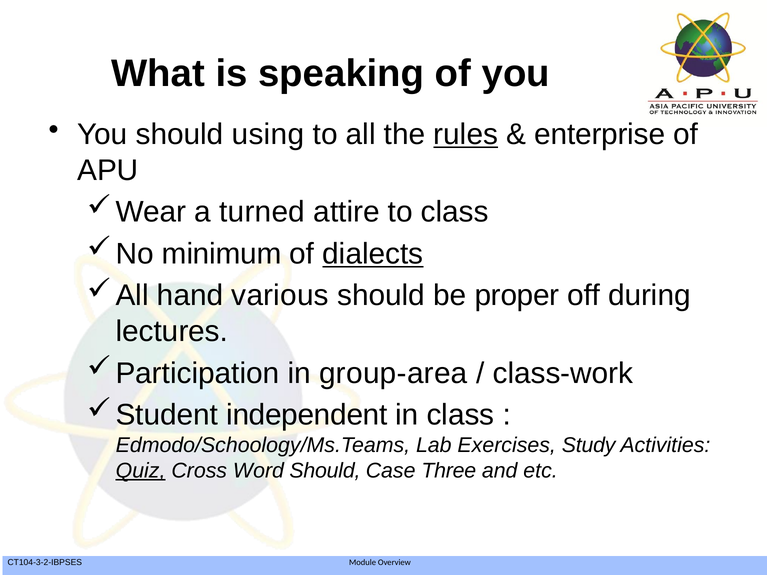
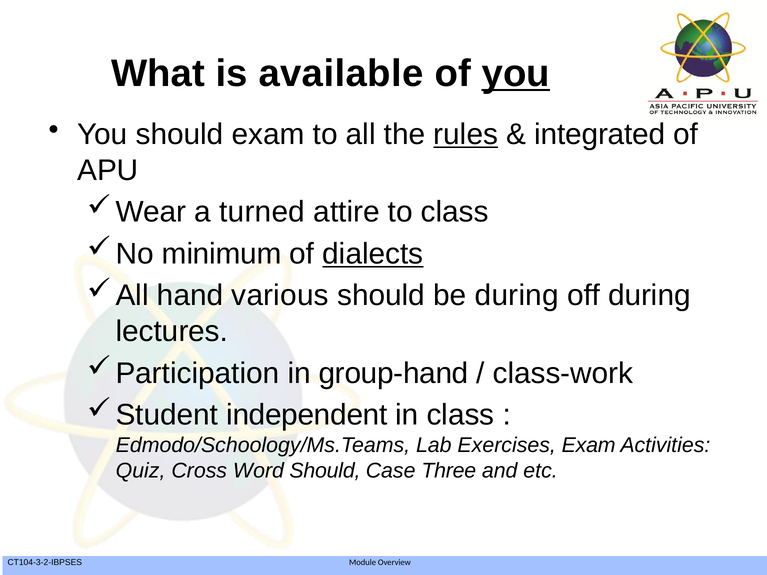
speaking: speaking -> available (341, 74)
you underline: none -> present (516, 74)
should using: using -> exam (268, 135)
enterprise: enterprise -> integrated (600, 135)
be proper: proper -> during (517, 296)
group-area: group-area -> group-hand (394, 373)
Exercises Study: Study -> Exam (589, 445)
Quiz underline: present -> none (141, 471)
